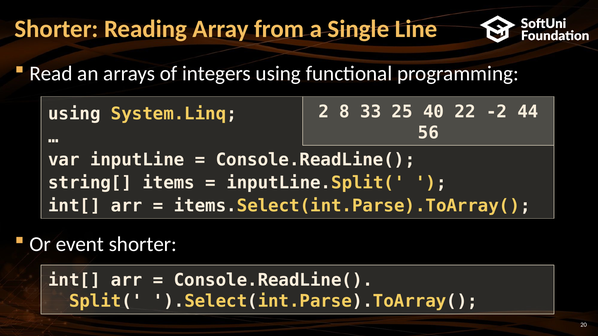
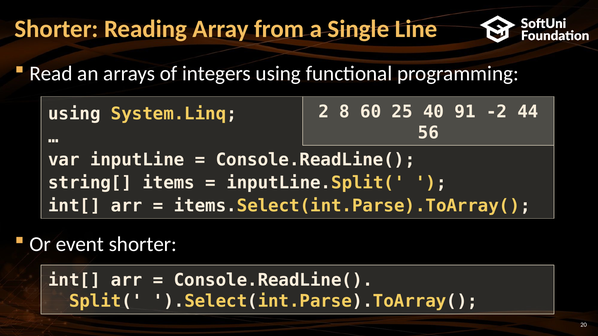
33: 33 -> 60 (371, 112)
22: 22 -> 91 (465, 112)
